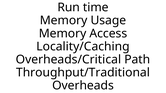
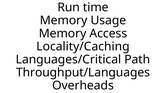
Overheads/Critical: Overheads/Critical -> Languages/Critical (68, 60)
Throughput/Traditional: Throughput/Traditional -> Throughput/Languages (83, 73)
